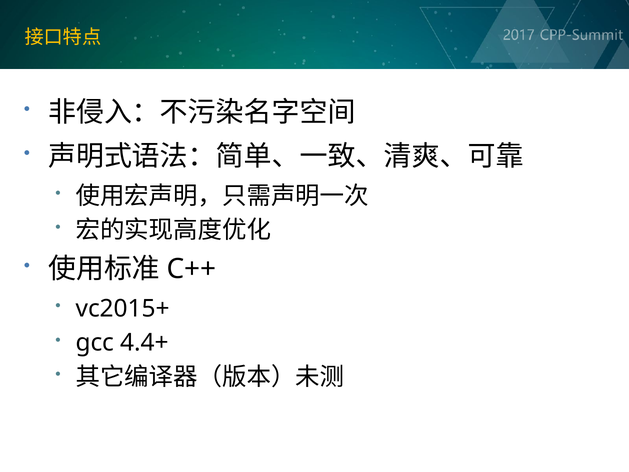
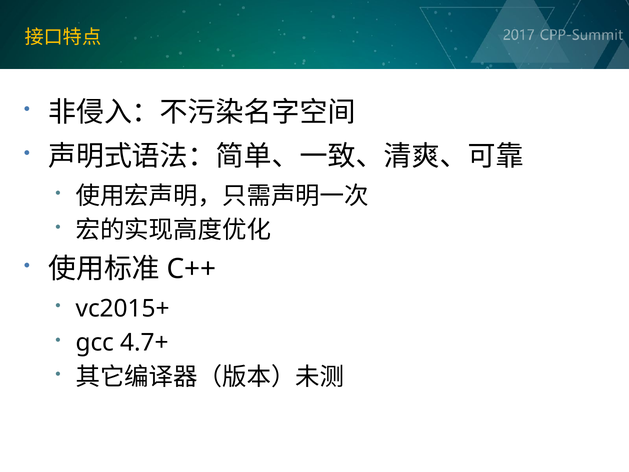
4.4+: 4.4+ -> 4.7+ (145, 343)
